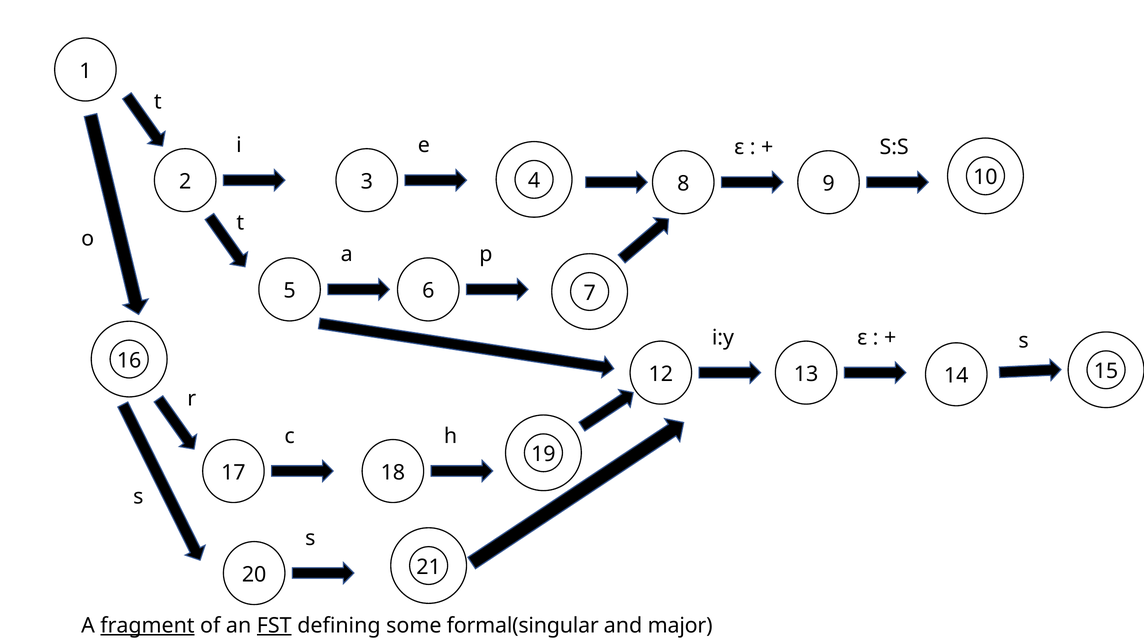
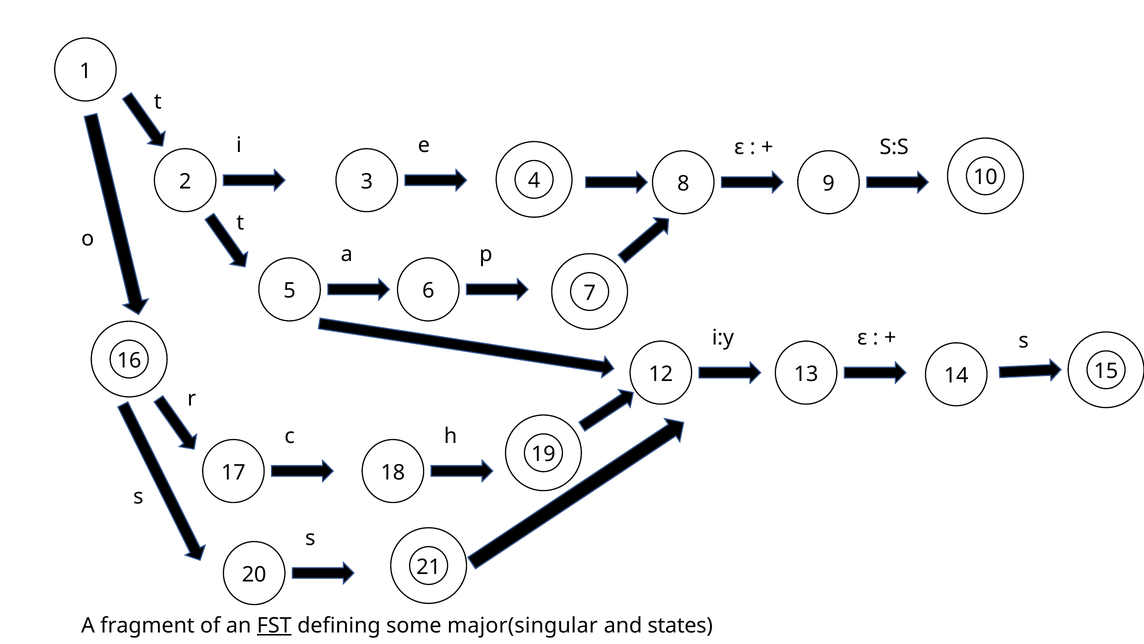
fragment underline: present -> none (147, 625)
formal(singular: formal(singular -> major(singular (523, 625)
major: major -> states (680, 625)
